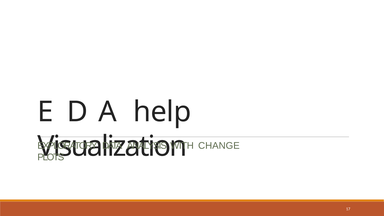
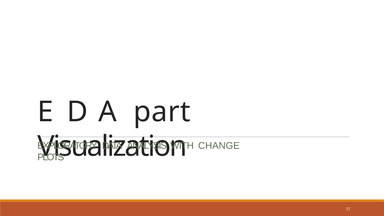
help: help -> part (162, 112)
